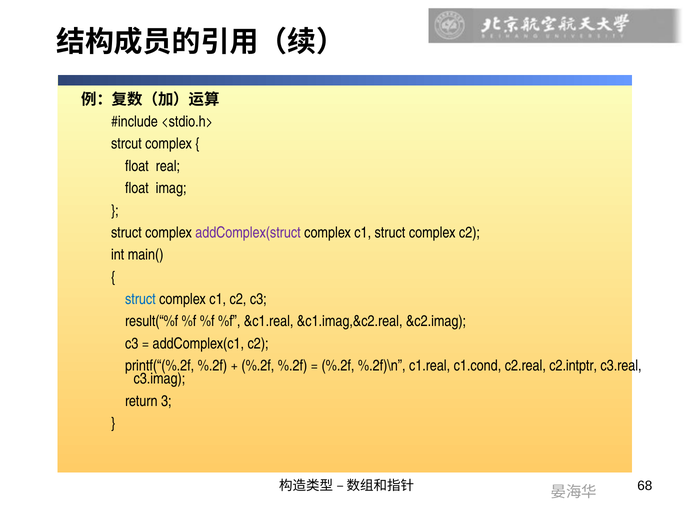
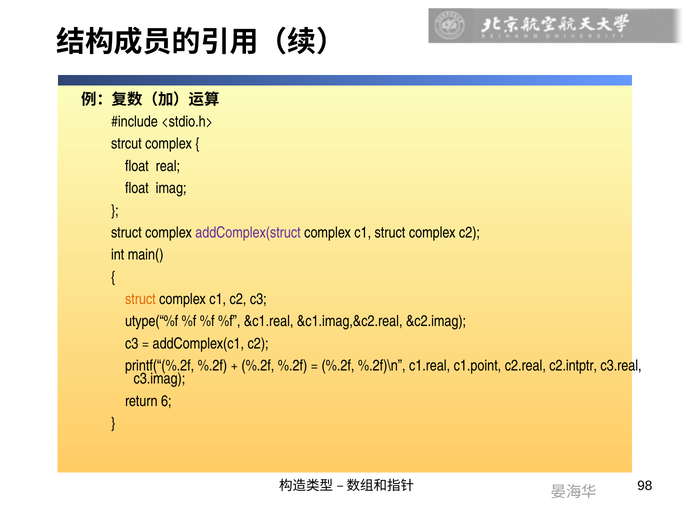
struct colour: blue -> orange (140, 300)
result(“%f: result(“%f -> utype(“%f (152, 322)
c1.cond: c1.cond -> c1.point (477, 366)
3: 3 -> 6 (166, 401)
68: 68 -> 98 (645, 487)
